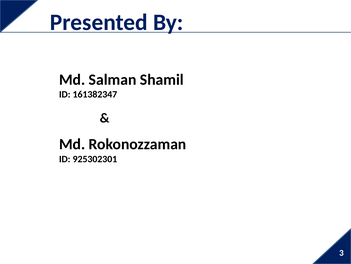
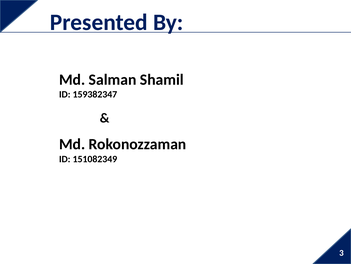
161382347: 161382347 -> 159382347 (95, 94)
925302301: 925302301 -> 151082349 (95, 159)
